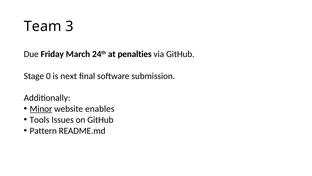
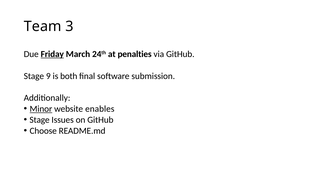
Friday underline: none -> present (52, 54)
0: 0 -> 9 (48, 76)
next: next -> both (69, 76)
Tools: Tools -> Stage (40, 120)
Pattern: Pattern -> Choose (43, 130)
